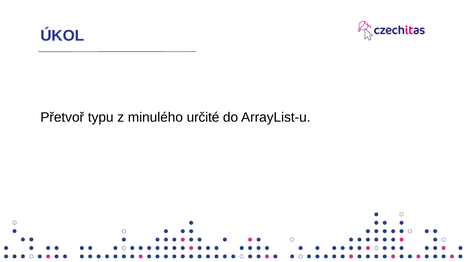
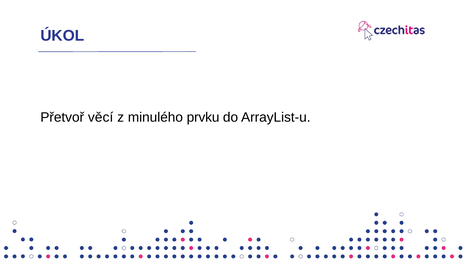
typu: typu -> věcí (101, 117)
určité: určité -> prvku (203, 117)
